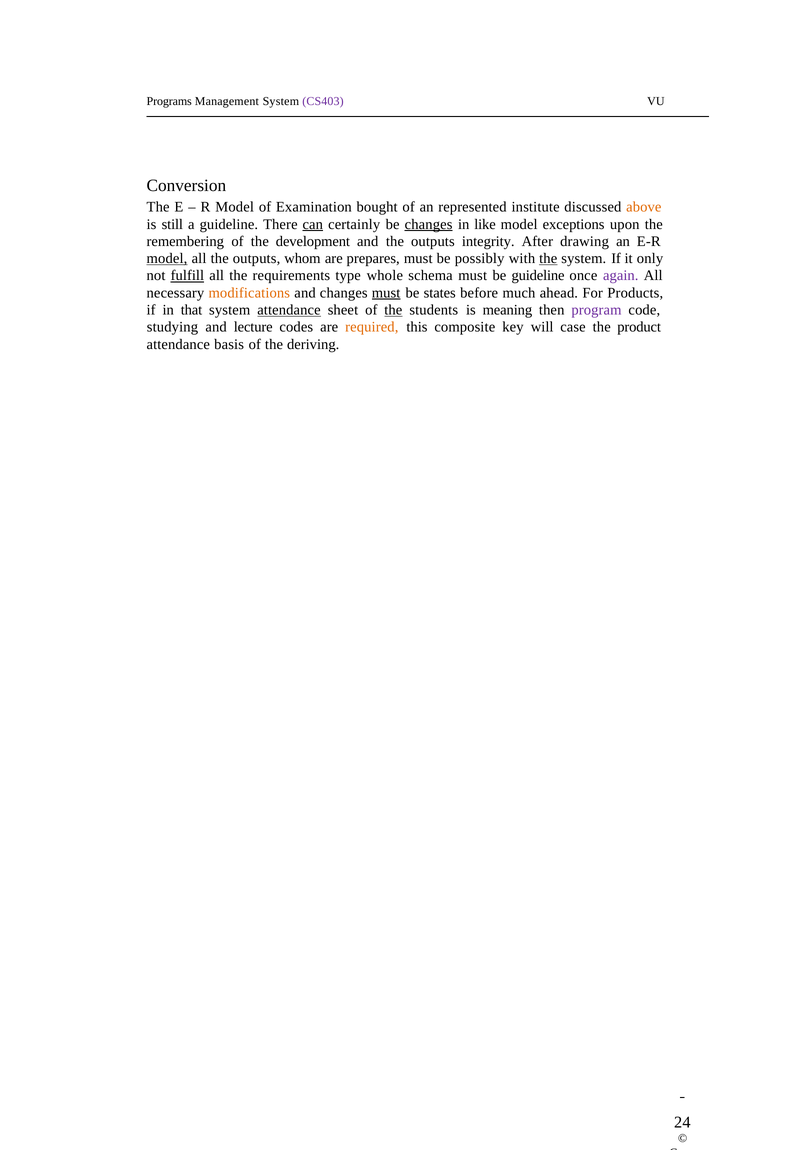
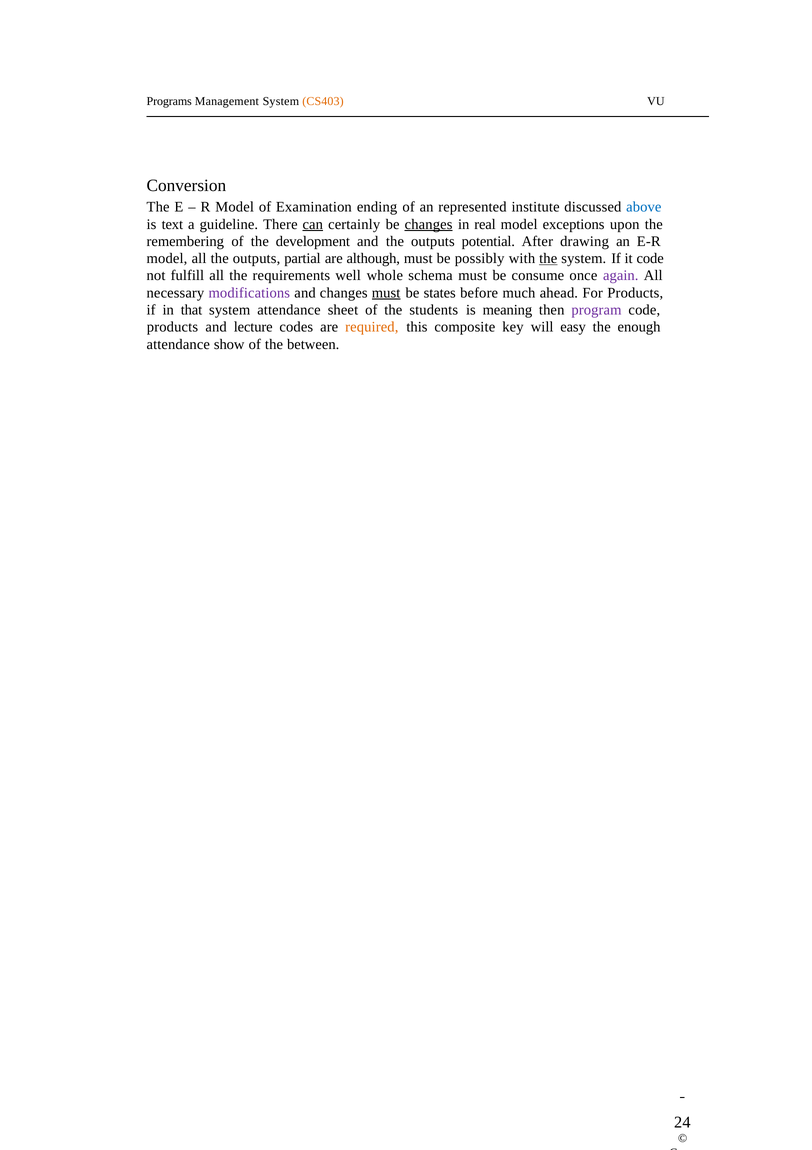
CS403 colour: purple -> orange (323, 101)
bought: bought -> ending (377, 207)
above colour: orange -> blue (644, 207)
still: still -> text (172, 224)
like: like -> real (485, 224)
integrity: integrity -> potential (488, 241)
model underline: present -> none (167, 258)
whom: whom -> partial (302, 258)
prepares: prepares -> although (373, 258)
it only: only -> code (650, 258)
fulfill underline: present -> none (187, 275)
type: type -> well (348, 275)
be guideline: guideline -> consume (538, 275)
modifications colour: orange -> purple (249, 293)
attendance underline: present -> none (289, 310)
the underline: present -> none (393, 310)
studying: studying -> products (172, 327)
case: case -> easy (573, 327)
product: product -> enough (639, 327)
basis: basis -> show (229, 344)
deriving: deriving -> between (313, 344)
